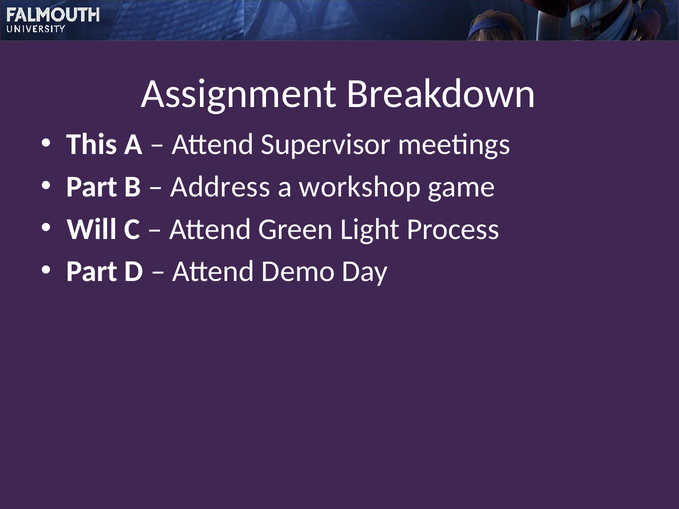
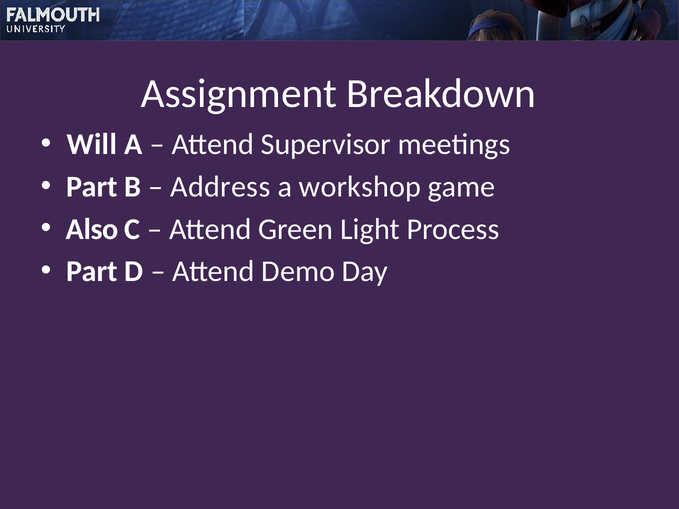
This: This -> Will (92, 145)
Will: Will -> Also (92, 229)
